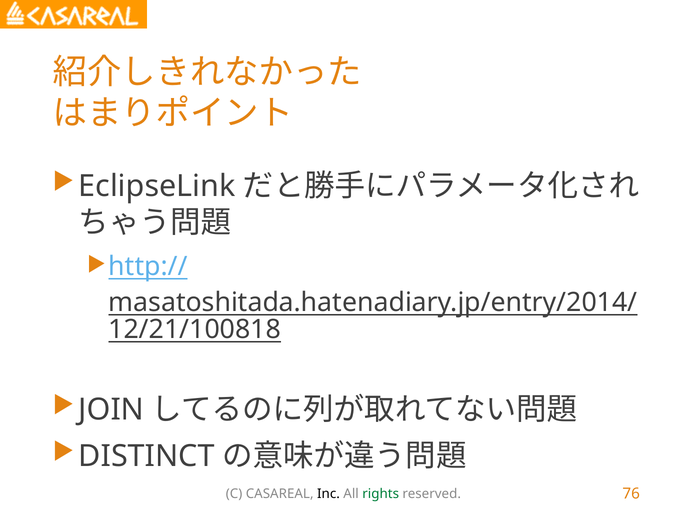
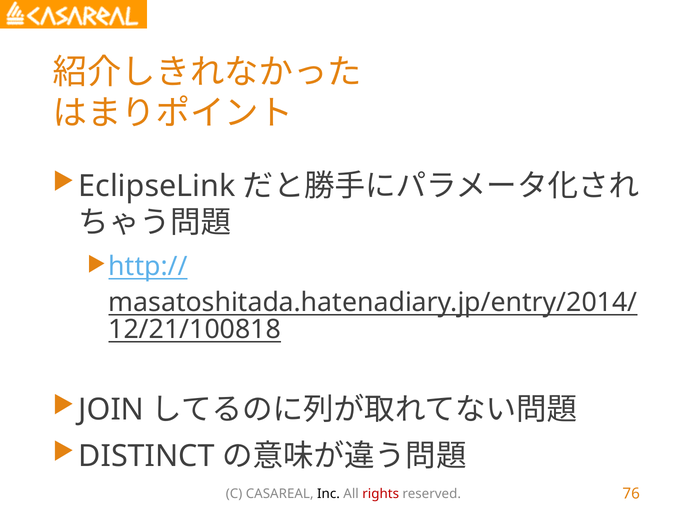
rights colour: green -> red (381, 494)
